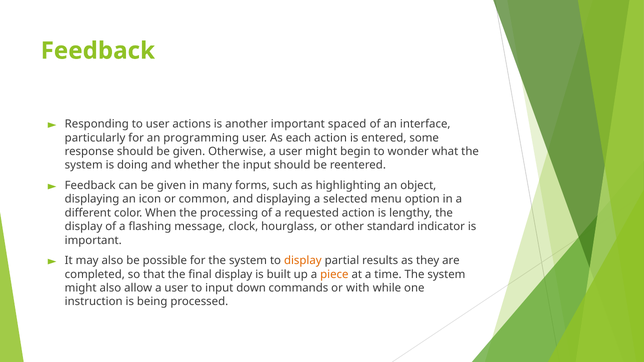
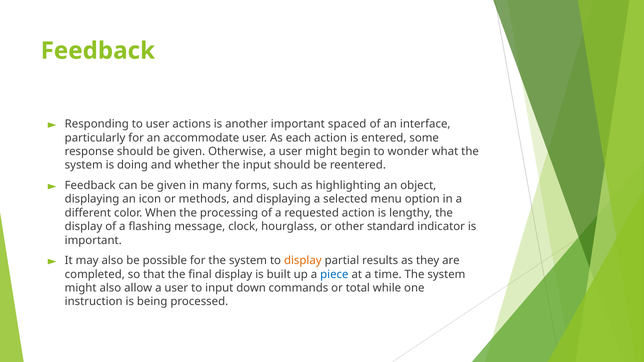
programming: programming -> accommodate (201, 138)
common: common -> methods (204, 199)
piece colour: orange -> blue (334, 275)
with: with -> total (358, 288)
